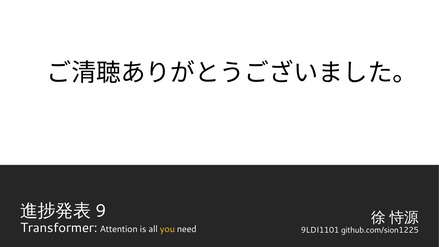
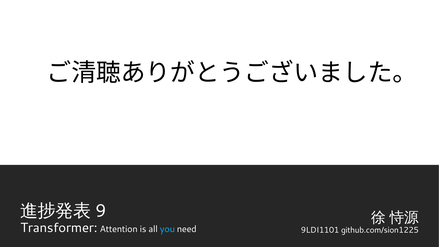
you colour: yellow -> light blue (167, 229)
